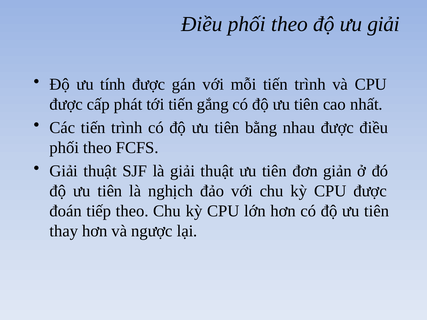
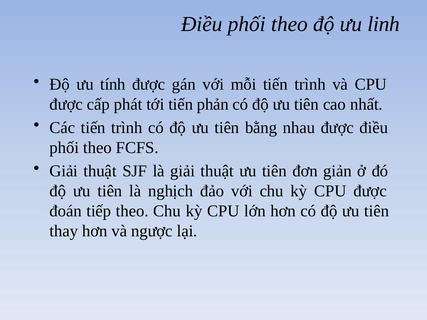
ưu giải: giải -> linh (384, 24)
gắng: gắng -> phản (213, 104)
